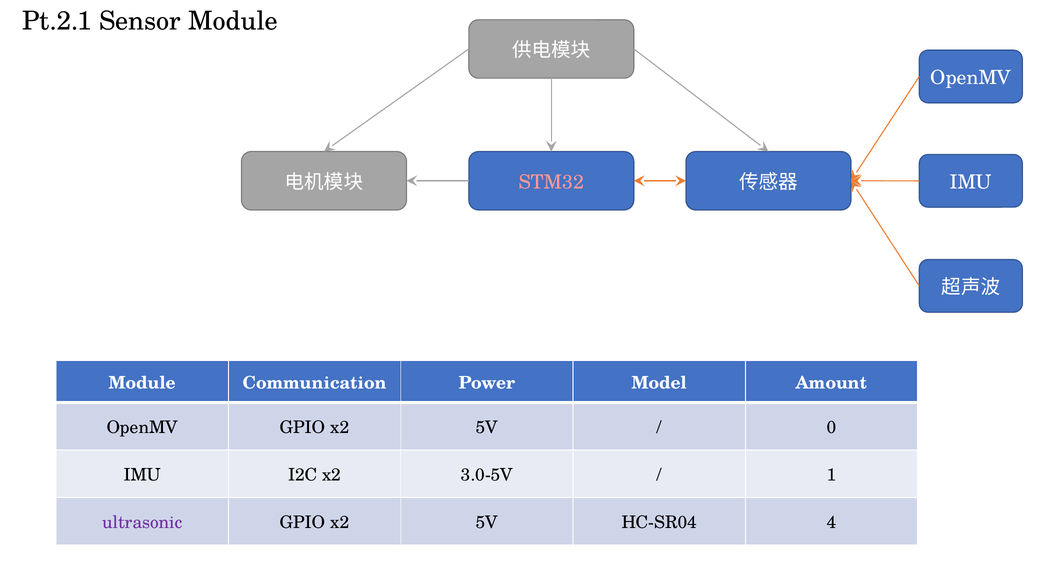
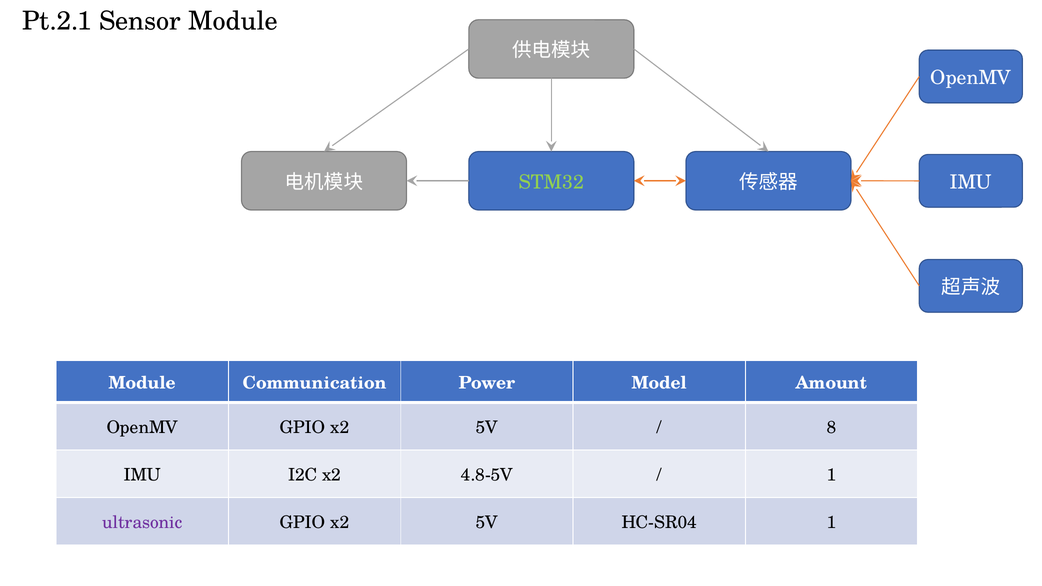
STM32 colour: pink -> light green (551, 182)
0: 0 -> 8 (832, 428)
3.0-5V: 3.0-5V -> 4.8-5V (487, 475)
HC-SR04 4: 4 -> 1 (832, 523)
